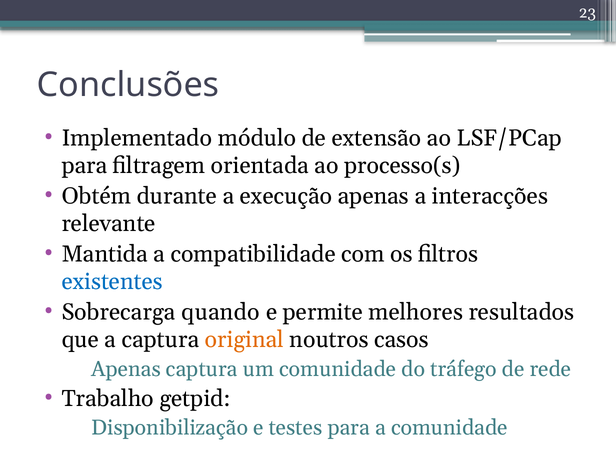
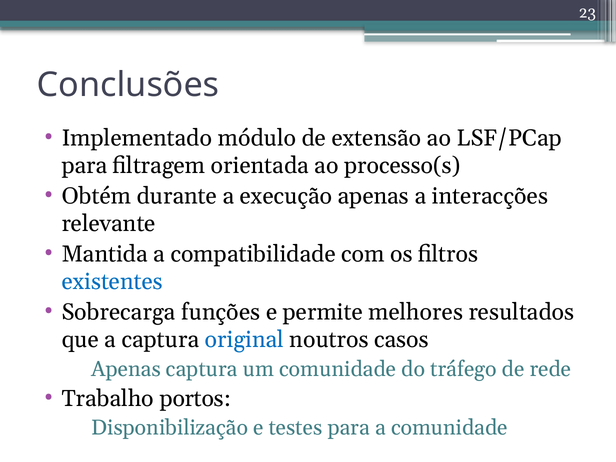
quando: quando -> funções (221, 312)
original colour: orange -> blue (244, 340)
getpid: getpid -> portos (195, 398)
